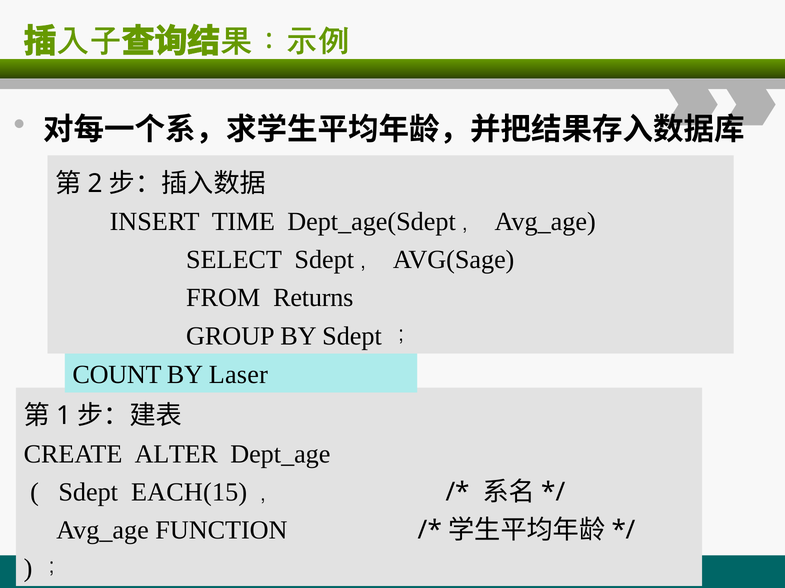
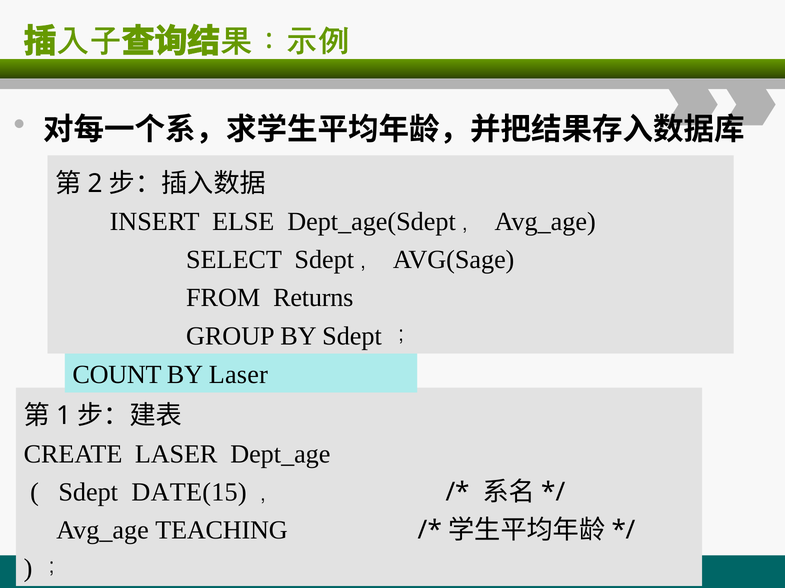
TIME: TIME -> ELSE (243, 222)
CREATE ALTER: ALTER -> LASER (176, 455)
EACH(15: EACH(15 -> DATE(15 (189, 493)
FUNCTION: FUNCTION -> TEACHING (222, 531)
